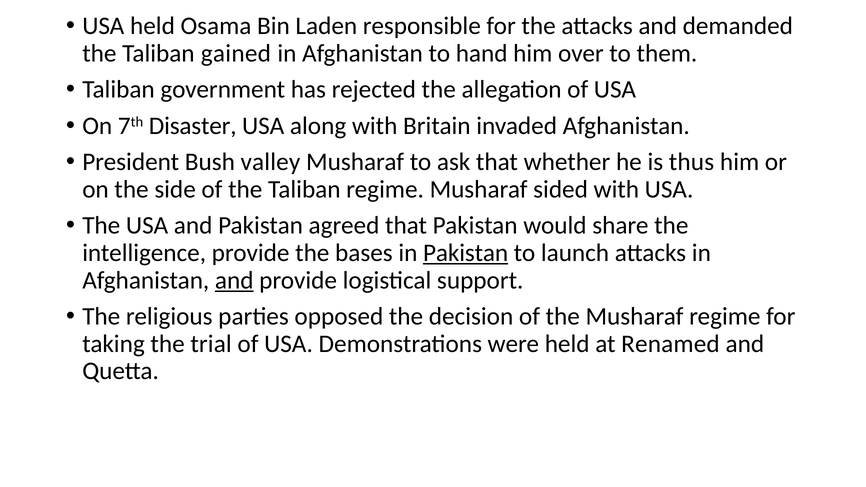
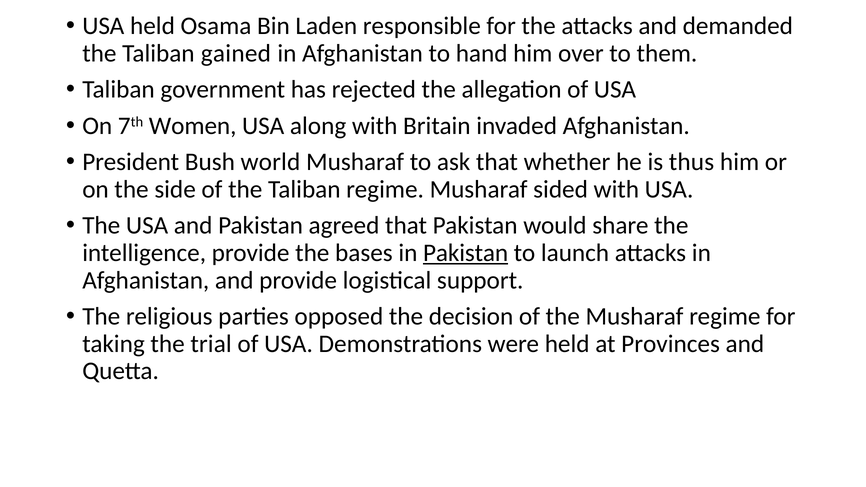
Disaster: Disaster -> Women (193, 126)
valley: valley -> world (270, 162)
and underline: present -> none (234, 280)
Renamed: Renamed -> Provinces (671, 344)
